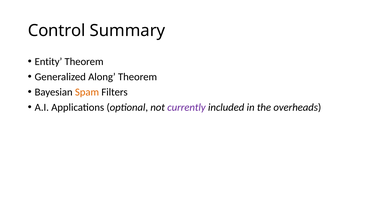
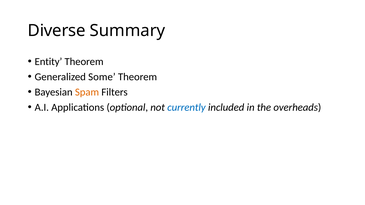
Control: Control -> Diverse (57, 31)
Along: Along -> Some (102, 77)
currently colour: purple -> blue (186, 108)
